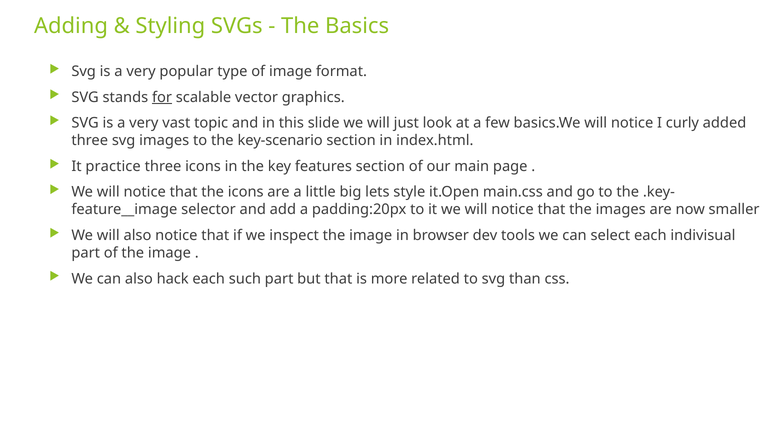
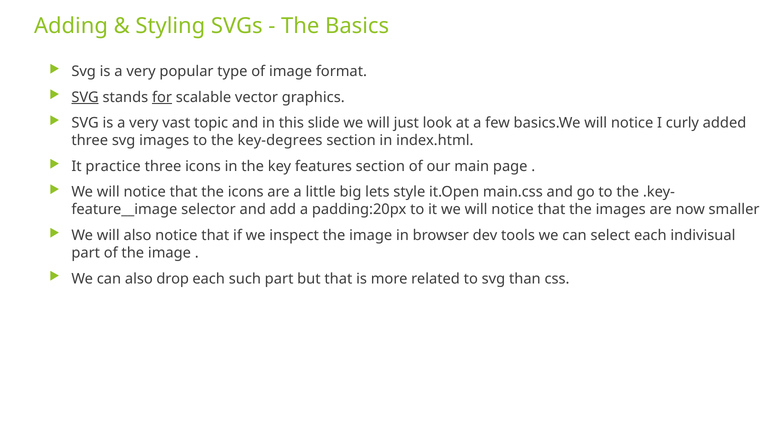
SVG underline: none -> present (85, 97)
key-scenario: key-scenario -> key-degrees (280, 141)
hack: hack -> drop (173, 279)
